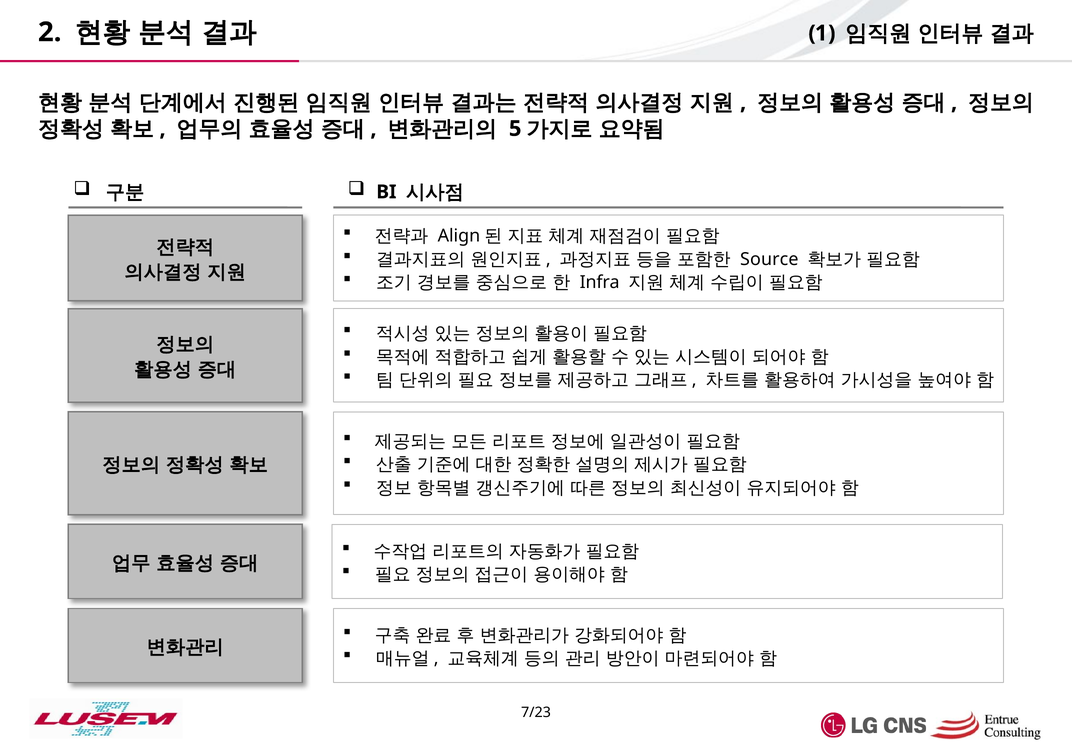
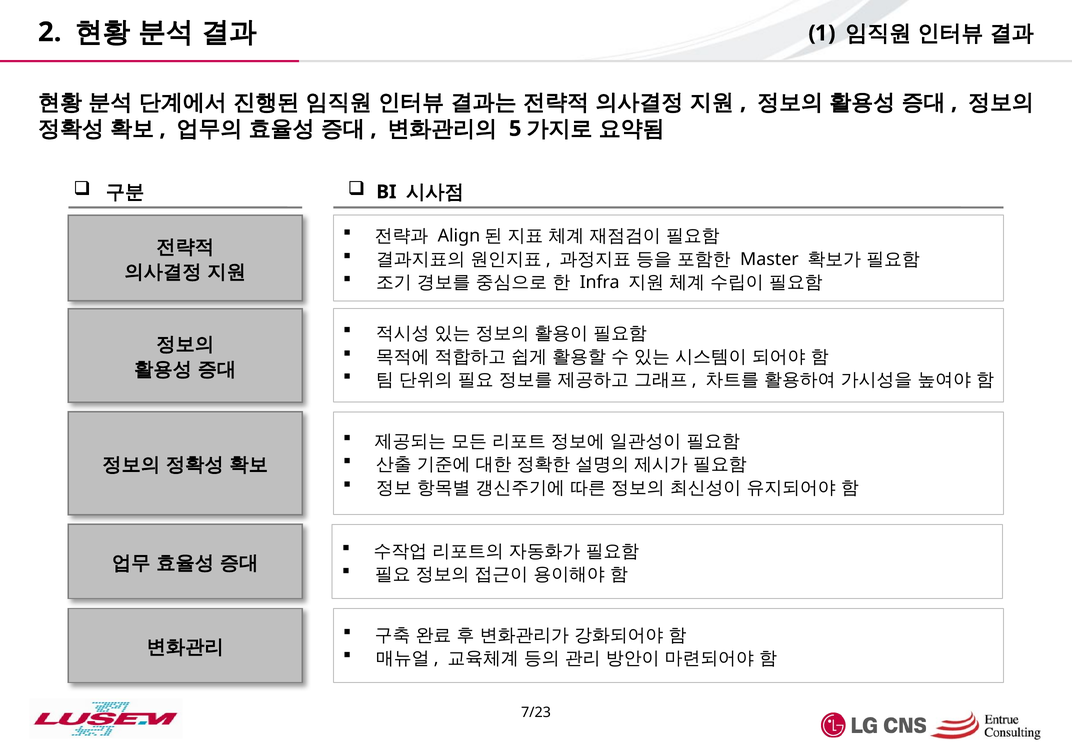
Source: Source -> Master (769, 259)
